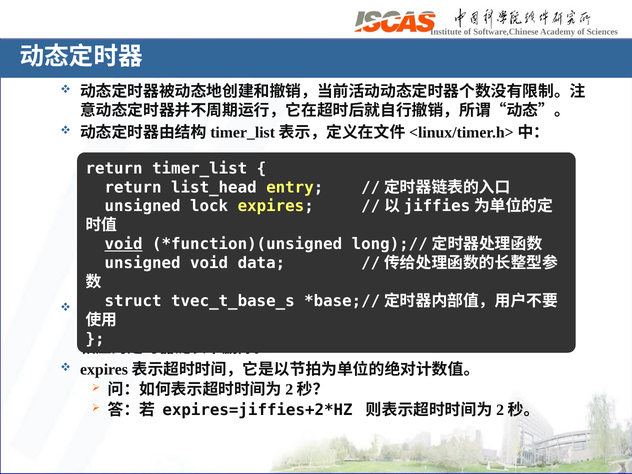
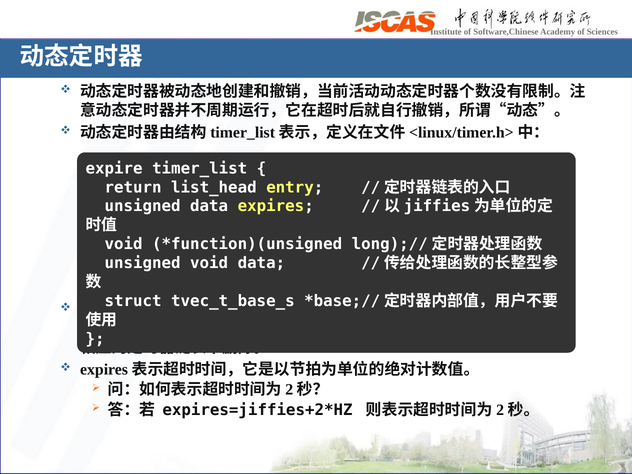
return: return -> expire (114, 168)
unsigned lock: lock -> data (209, 206)
void underline: present -> none (124, 244)
